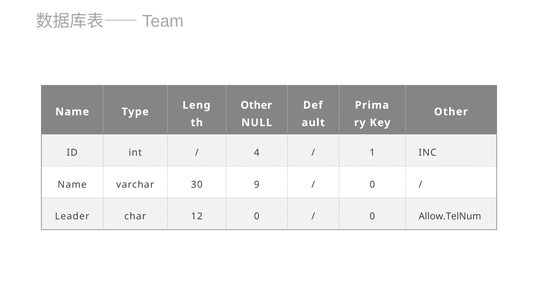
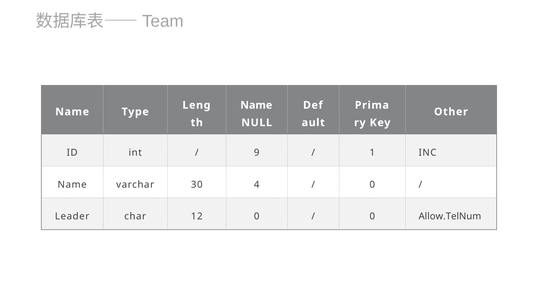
Other: Other -> Name (256, 105)
4: 4 -> 9 (257, 153)
9: 9 -> 4 (257, 184)
